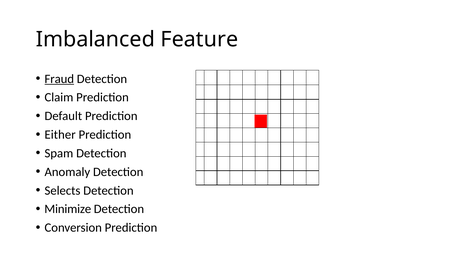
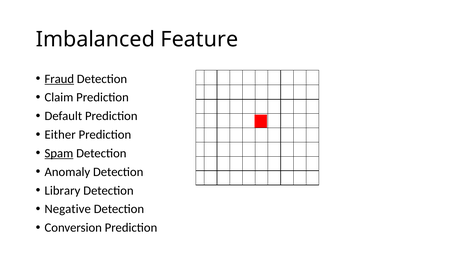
Spam underline: none -> present (59, 153)
Selects: Selects -> Library (62, 190)
Minimize: Minimize -> Negative (68, 209)
